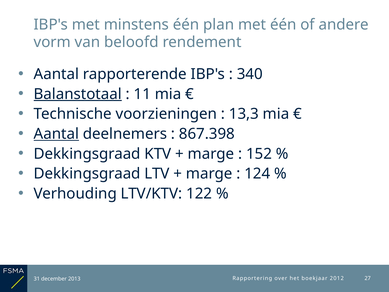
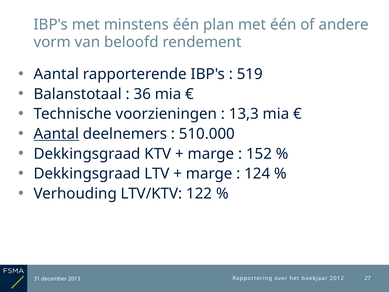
340: 340 -> 519 (250, 74)
Balanstotaal underline: present -> none (78, 94)
11: 11 -> 36 (142, 94)
867.398: 867.398 -> 510.000 (207, 134)
